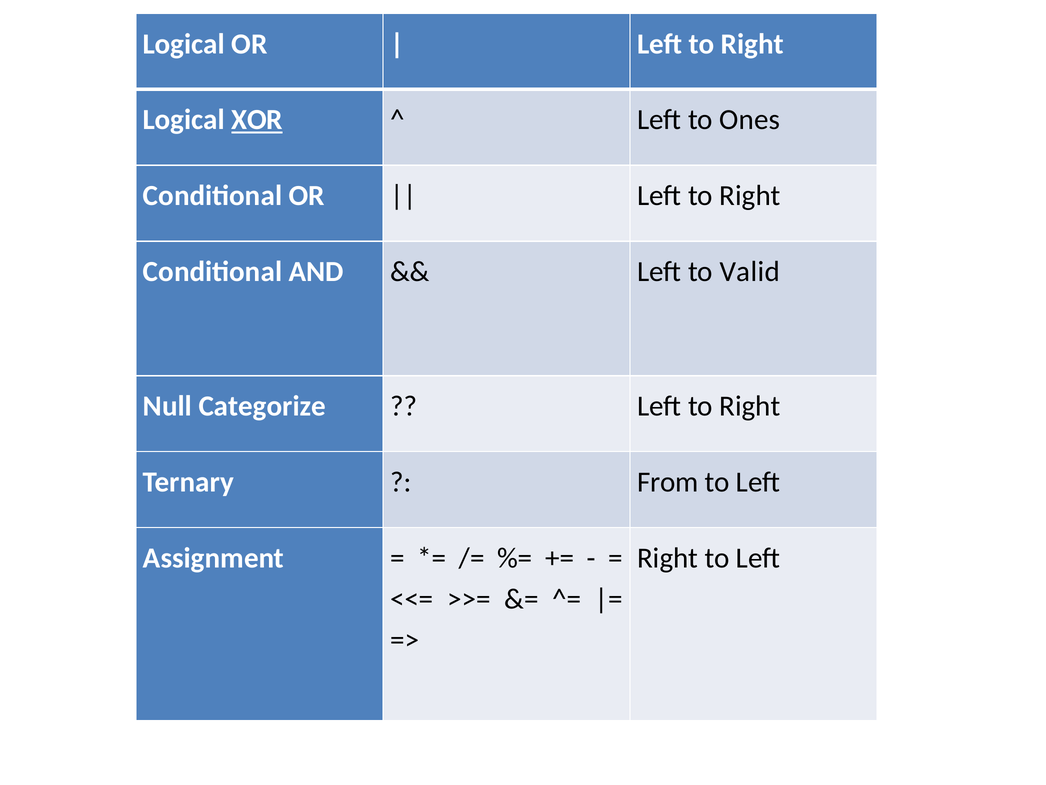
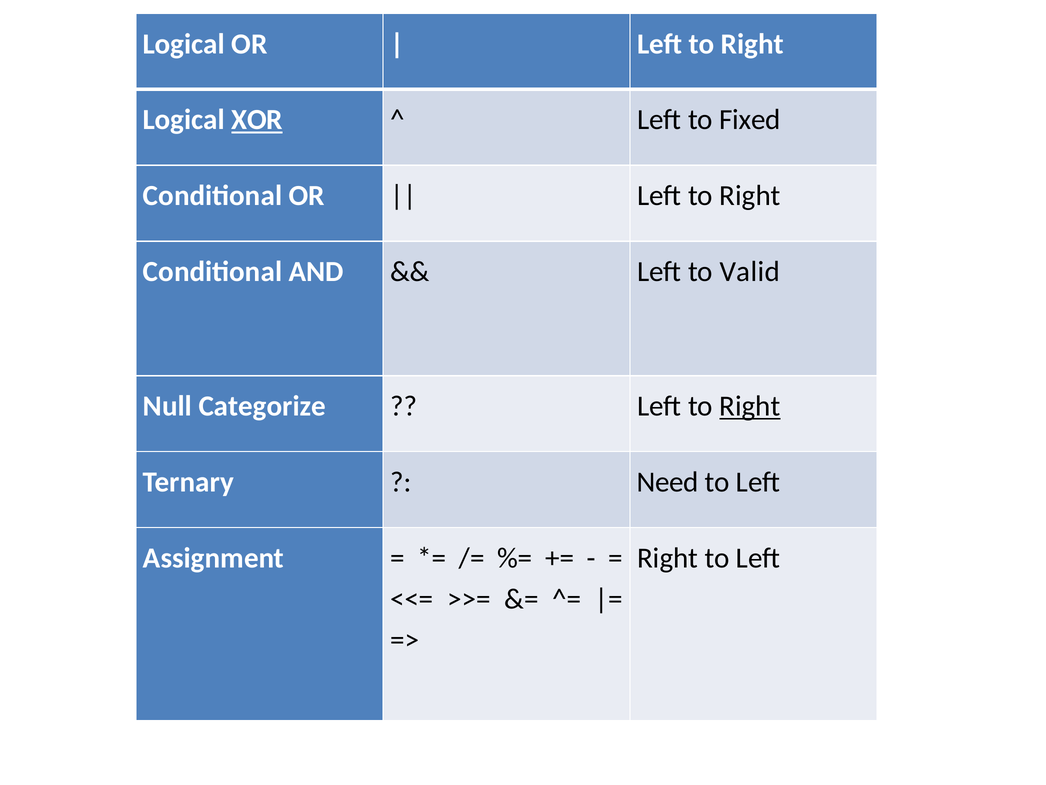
Ones: Ones -> Fixed (750, 120)
Right underline: none -> present (750, 406)
From: From -> Need (668, 482)
